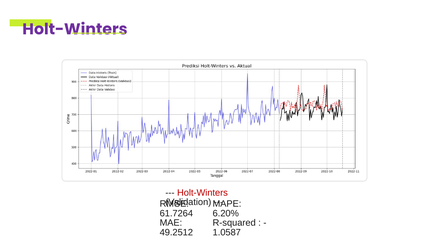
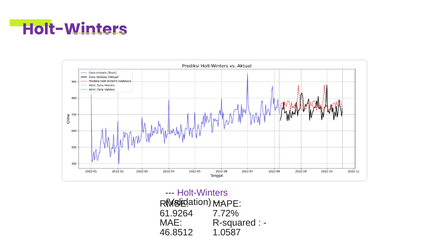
Holt-Winters colour: red -> purple (202, 193)
61.7264: 61.7264 -> 61.9264 (176, 214)
6.20%: 6.20% -> 7.72% (226, 214)
49.2512: 49.2512 -> 46.8512 (176, 233)
